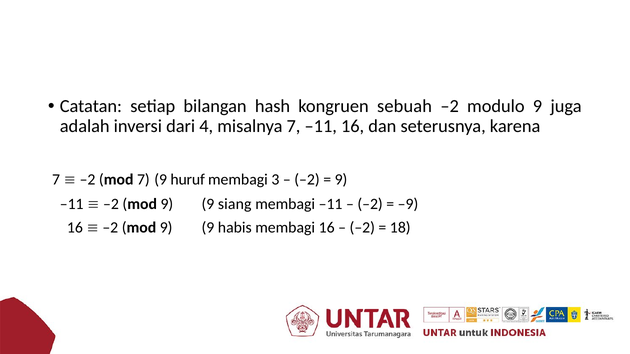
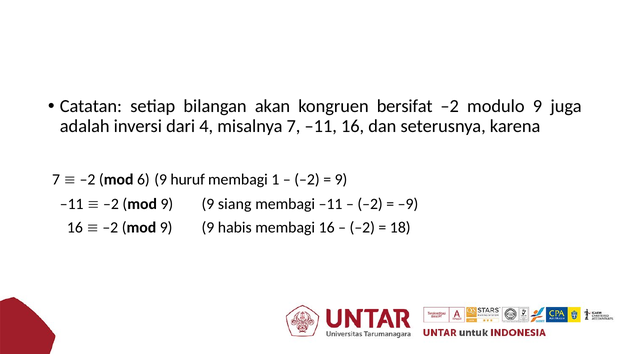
hash: hash -> akan (273, 106)
sebuah: sebuah -> bersifat (405, 106)
mod 7: 7 -> 6 (143, 180)
3: 3 -> 1 (275, 180)
